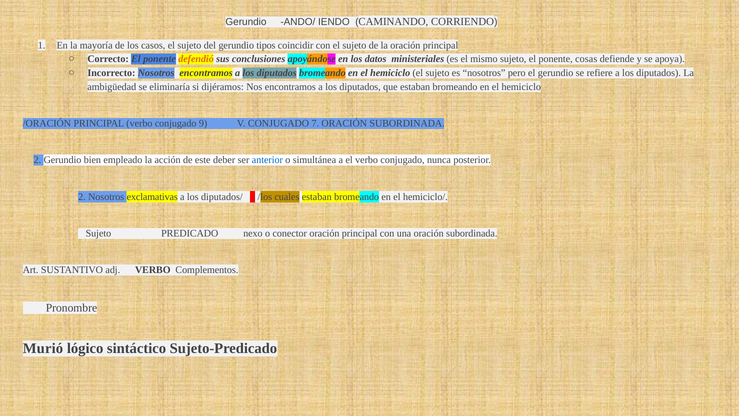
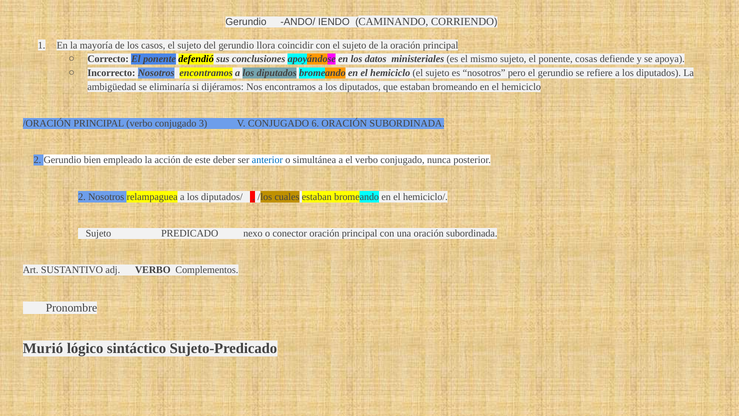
tipos: tipos -> llora (266, 45)
defendió colour: orange -> black (196, 59)
9: 9 -> 3 (203, 123)
7: 7 -> 6 (315, 123)
exclamativas: exclamativas -> relampaguea (152, 197)
